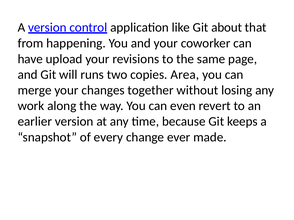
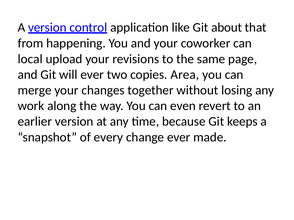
have: have -> local (30, 59)
will runs: runs -> ever (92, 75)
